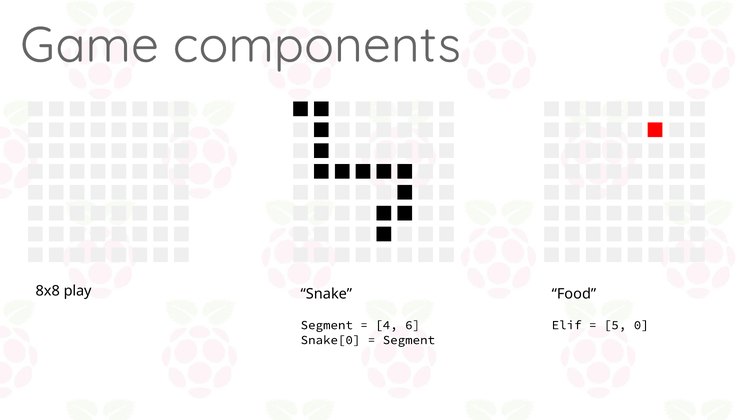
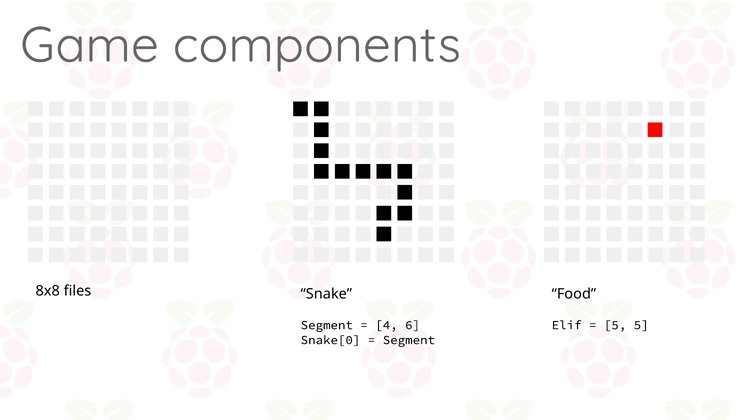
play: play -> files (78, 291)
5 0: 0 -> 5 (641, 325)
